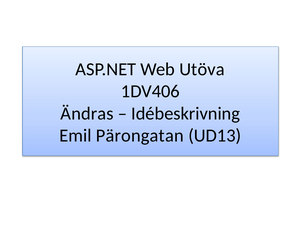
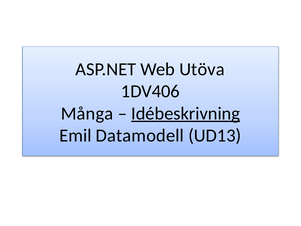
Ändras: Ändras -> Många (87, 113)
Idébeskrivning underline: none -> present (186, 113)
Pärongatan: Pärongatan -> Datamodell (140, 135)
